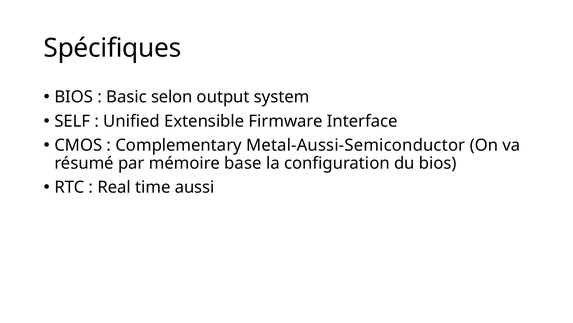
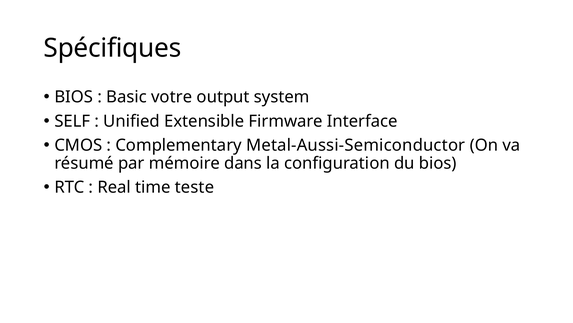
selon: selon -> votre (172, 97)
base: base -> dans (243, 163)
aussi: aussi -> teste (194, 187)
